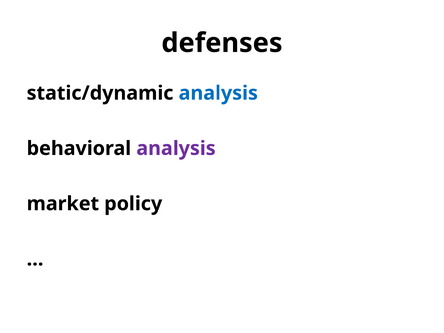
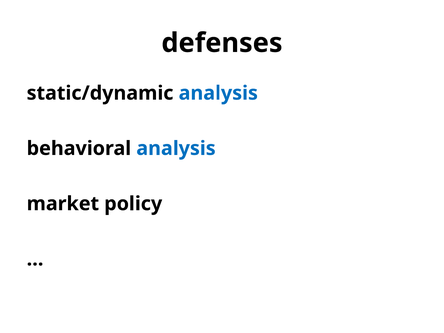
analysis colour: purple -> blue (176, 148)
